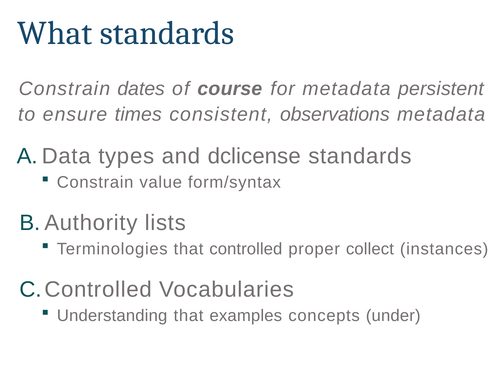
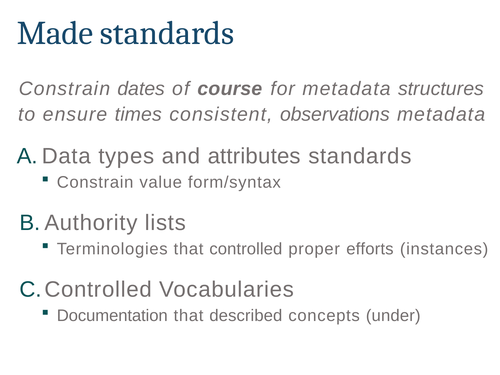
What: What -> Made (55, 33)
persistent: persistent -> structures (441, 89)
dclicense: dclicense -> attributes (254, 156)
collect: collect -> efforts (370, 249)
Understanding: Understanding -> Documentation (112, 316)
examples: examples -> described (246, 316)
